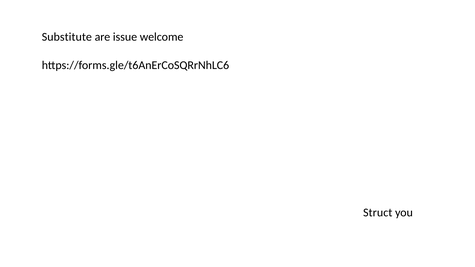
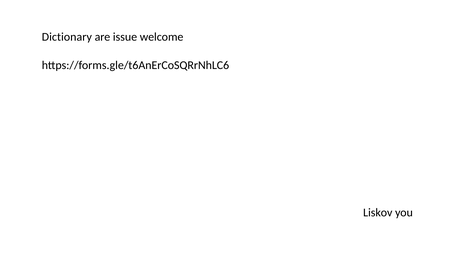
Substitute: Substitute -> Dictionary (67, 37)
Struct: Struct -> Liskov (378, 213)
